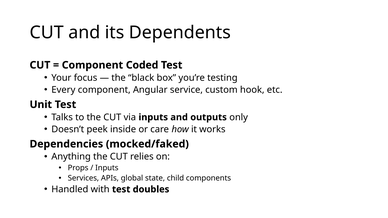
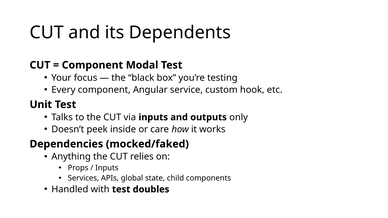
Coded: Coded -> Modal (142, 65)
